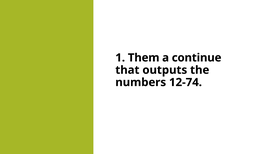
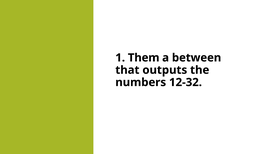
continue: continue -> between (197, 58)
12-74: 12-74 -> 12-32 (186, 82)
